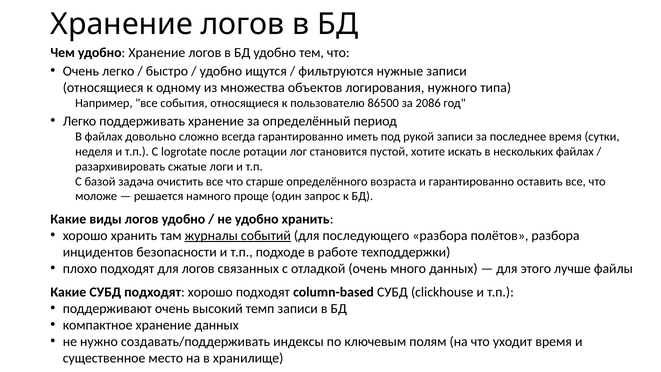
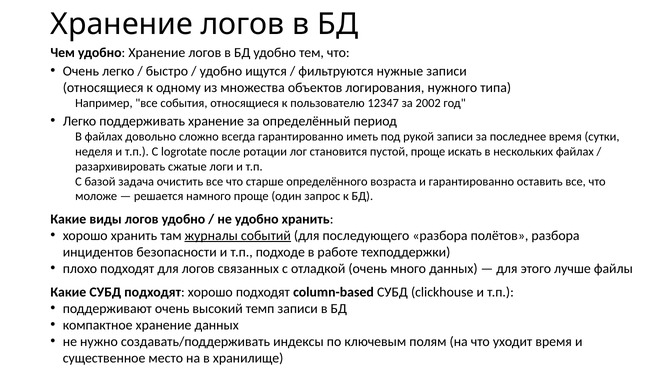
86500: 86500 -> 12347 (383, 103)
2086: 2086 -> 2002 (428, 103)
пустой хотите: хотите -> проще (428, 152)
